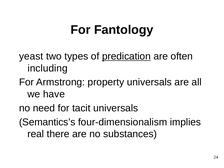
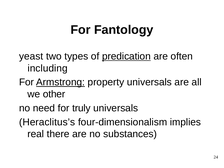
Armstrong underline: none -> present (61, 82)
have: have -> other (54, 94)
tacit: tacit -> truly (81, 108)
Semantics’s: Semantics’s -> Heraclitus’s (47, 122)
